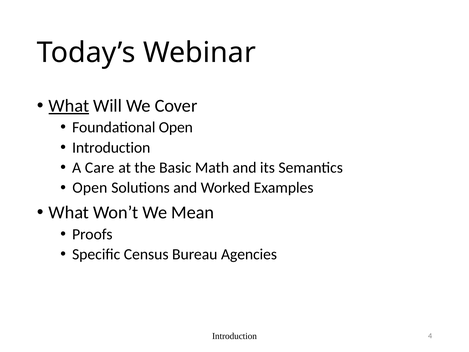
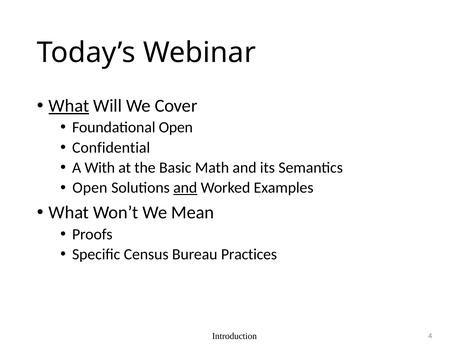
Introduction: Introduction -> Confidential (111, 147)
Care: Care -> With (100, 168)
and underline: none -> present (185, 188)
Agencies: Agencies -> Practices (249, 254)
